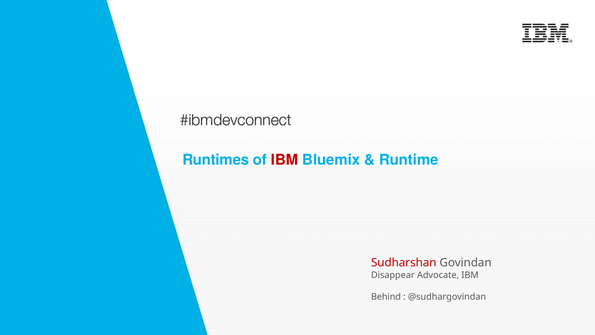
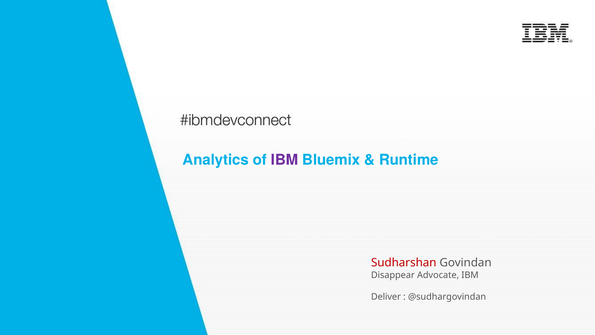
Runtimes: Runtimes -> Analytics (216, 160)
IBM colour: red -> purple (285, 160)
Behind: Behind -> Deliver (386, 297)
